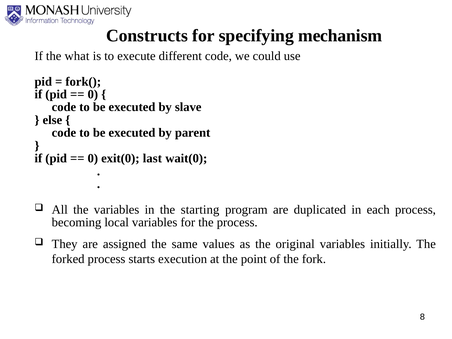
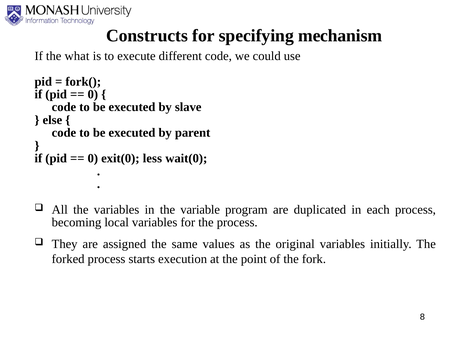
last: last -> less (152, 158)
starting: starting -> variable (200, 210)
